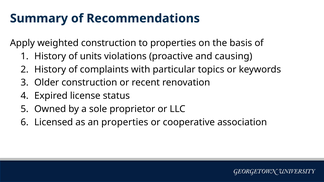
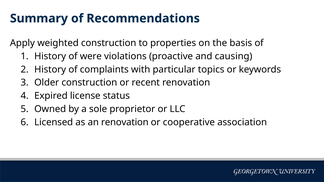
units: units -> were (91, 56)
an properties: properties -> renovation (125, 122)
